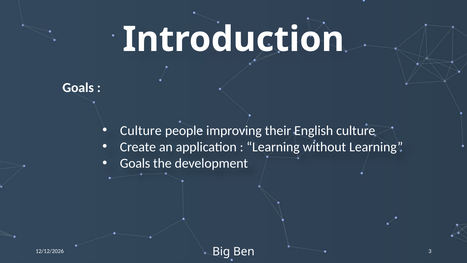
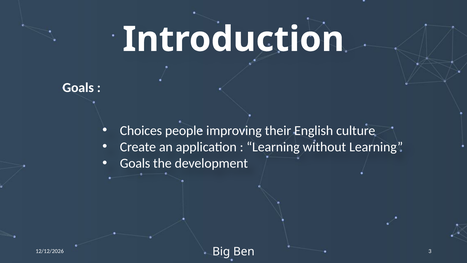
Culture: Culture -> Choices (141, 130)
